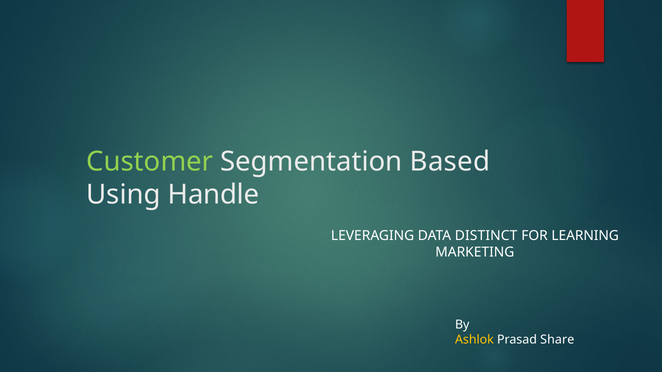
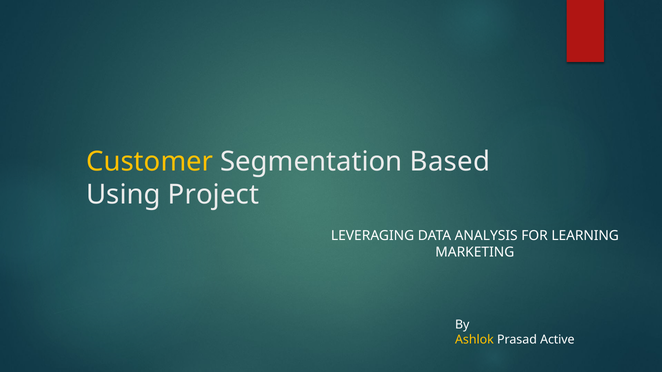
Customer colour: light green -> yellow (150, 162)
Handle: Handle -> Project (213, 195)
DISTINCT: DISTINCT -> ANALYSIS (486, 236)
Share: Share -> Active (557, 340)
